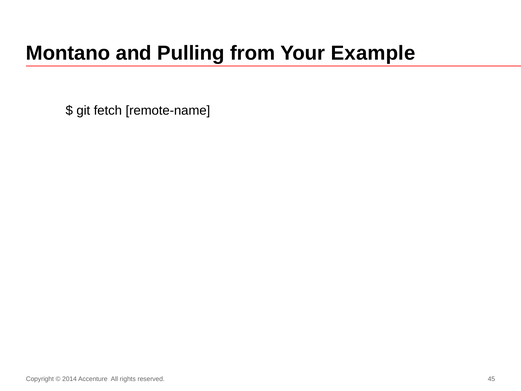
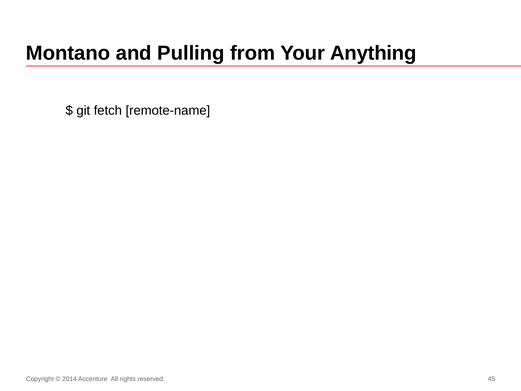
Example: Example -> Anything (373, 53)
